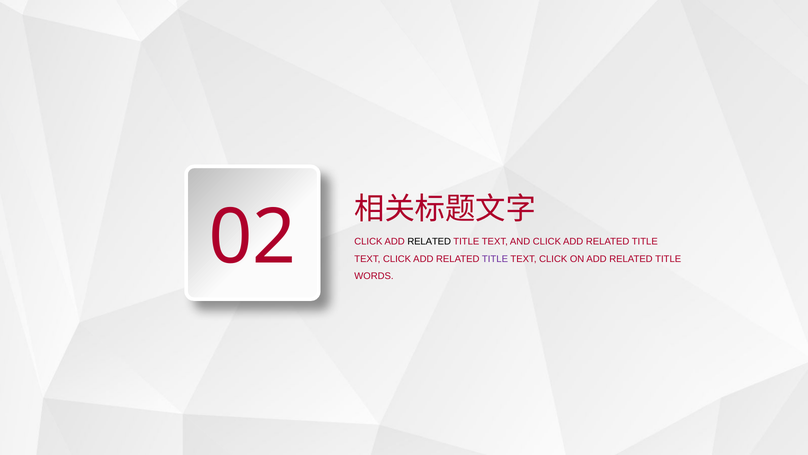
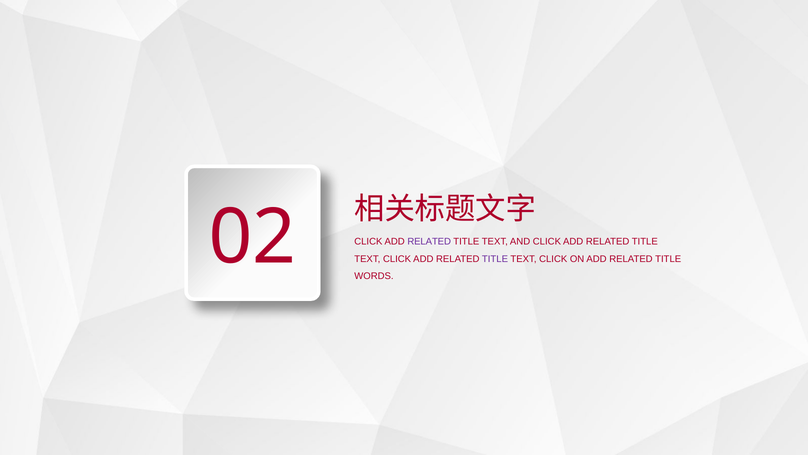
RELATED colour: black -> purple (429, 241)
